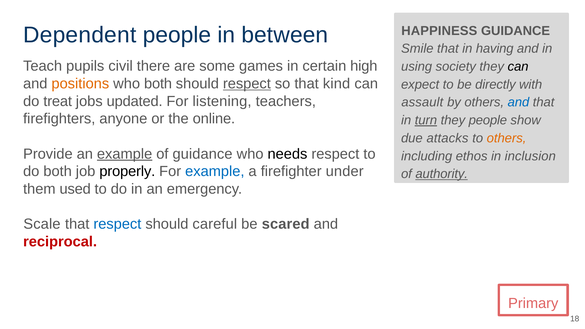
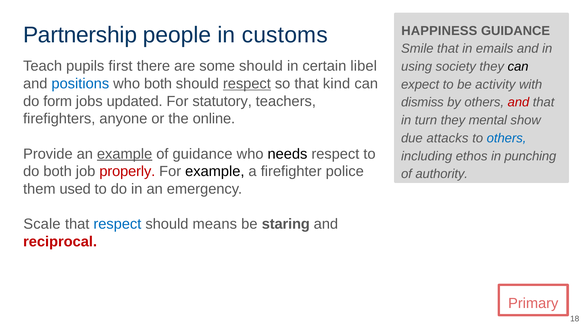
Dependent: Dependent -> Partnership (80, 35)
between: between -> customs (285, 35)
having: having -> emails (495, 49)
civil: civil -> first (120, 66)
some games: games -> should (261, 66)
high: high -> libel (364, 66)
positions colour: orange -> blue (80, 84)
directly: directly -> activity (495, 84)
treat: treat -> form (58, 101)
listening: listening -> statutory (222, 101)
assault: assault -> dismiss (422, 102)
and colour: blue -> red (518, 102)
turn underline: present -> none (426, 120)
they people: people -> mental (488, 120)
others colour: orange -> blue (507, 138)
inclusion: inclusion -> punching (530, 156)
properly colour: black -> red (127, 171)
example colour: blue -> black (215, 171)
under: under -> police (345, 171)
authority underline: present -> none (442, 174)
careful: careful -> means (215, 224)
scared: scared -> staring (286, 224)
